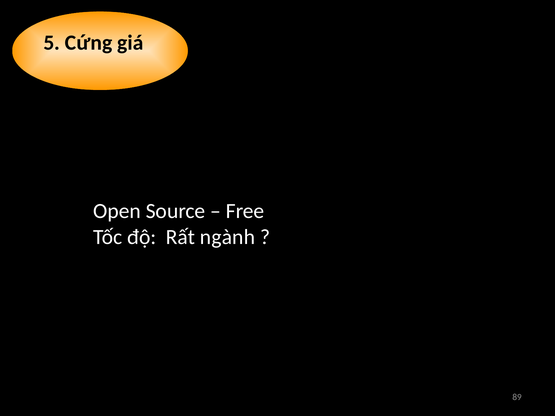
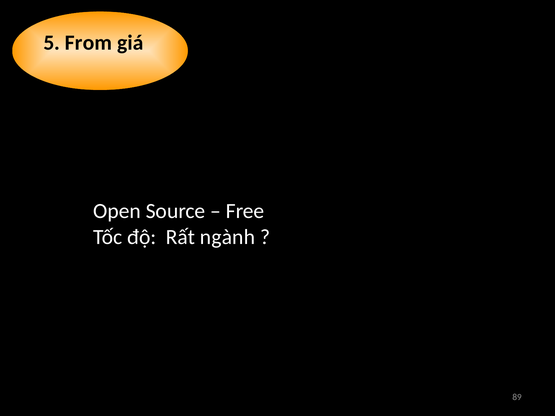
Cứng: Cứng -> From (89, 43)
